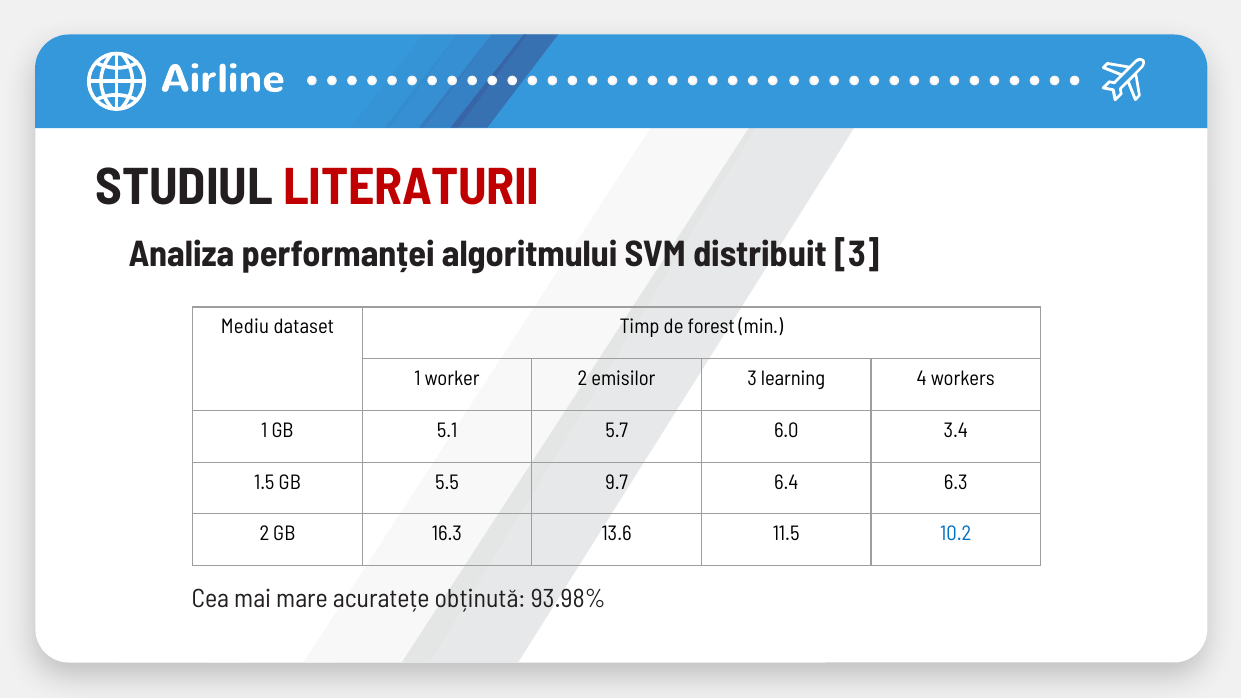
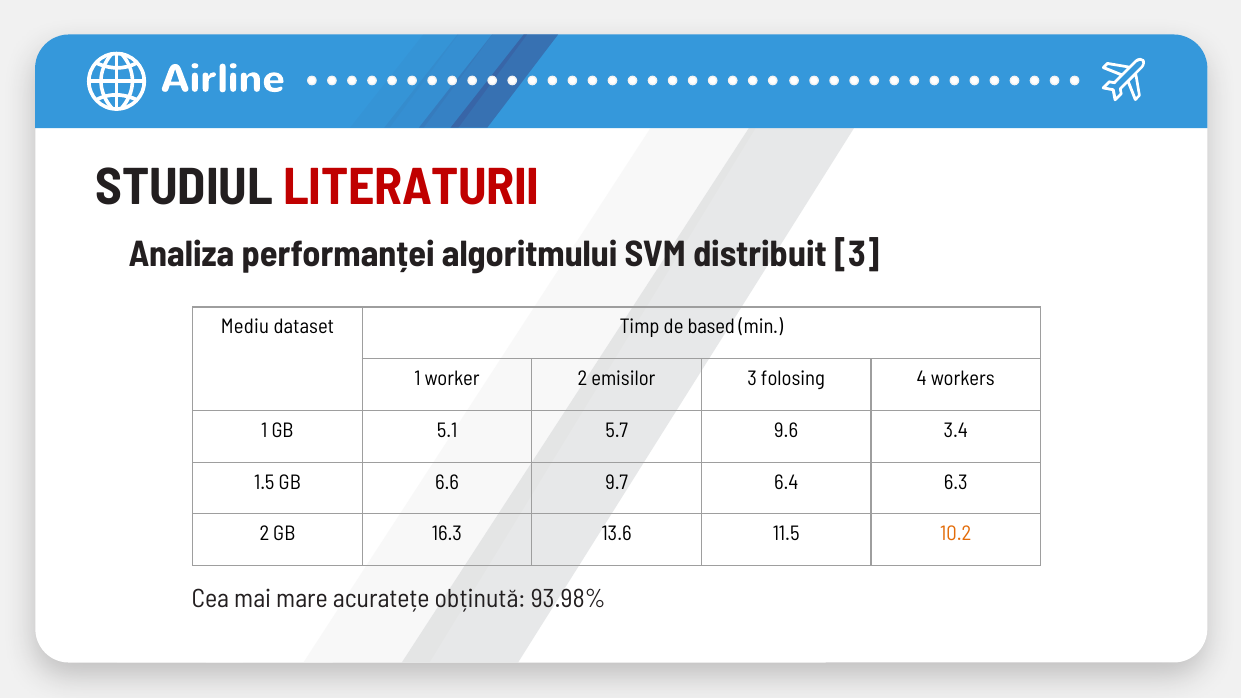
forest: forest -> based (711, 327)
learning: learning -> folosing (793, 379)
6.0: 6.0 -> 9.6 (786, 431)
5.5: 5.5 -> 6.6 (447, 482)
10.2 colour: blue -> orange (956, 534)
